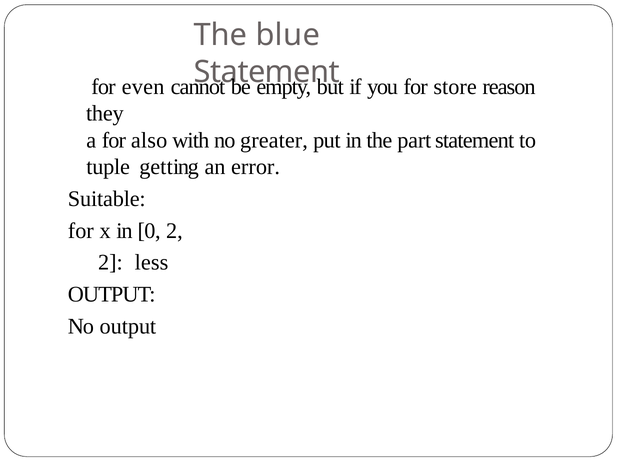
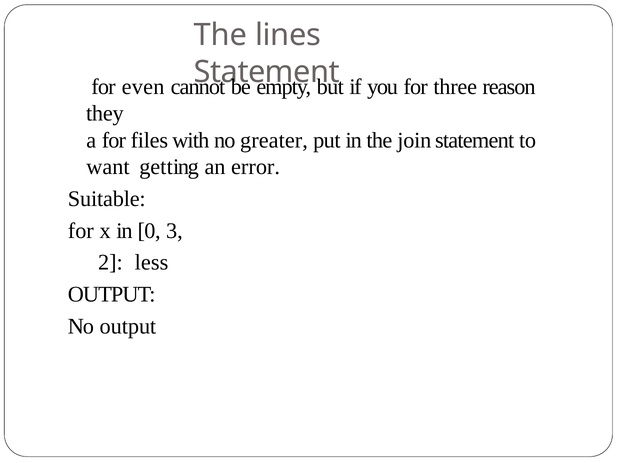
blue: blue -> lines (288, 35)
store: store -> three (455, 87)
also: also -> files (149, 140)
part: part -> join (414, 140)
tuple: tuple -> want (108, 167)
0 2: 2 -> 3 (174, 231)
